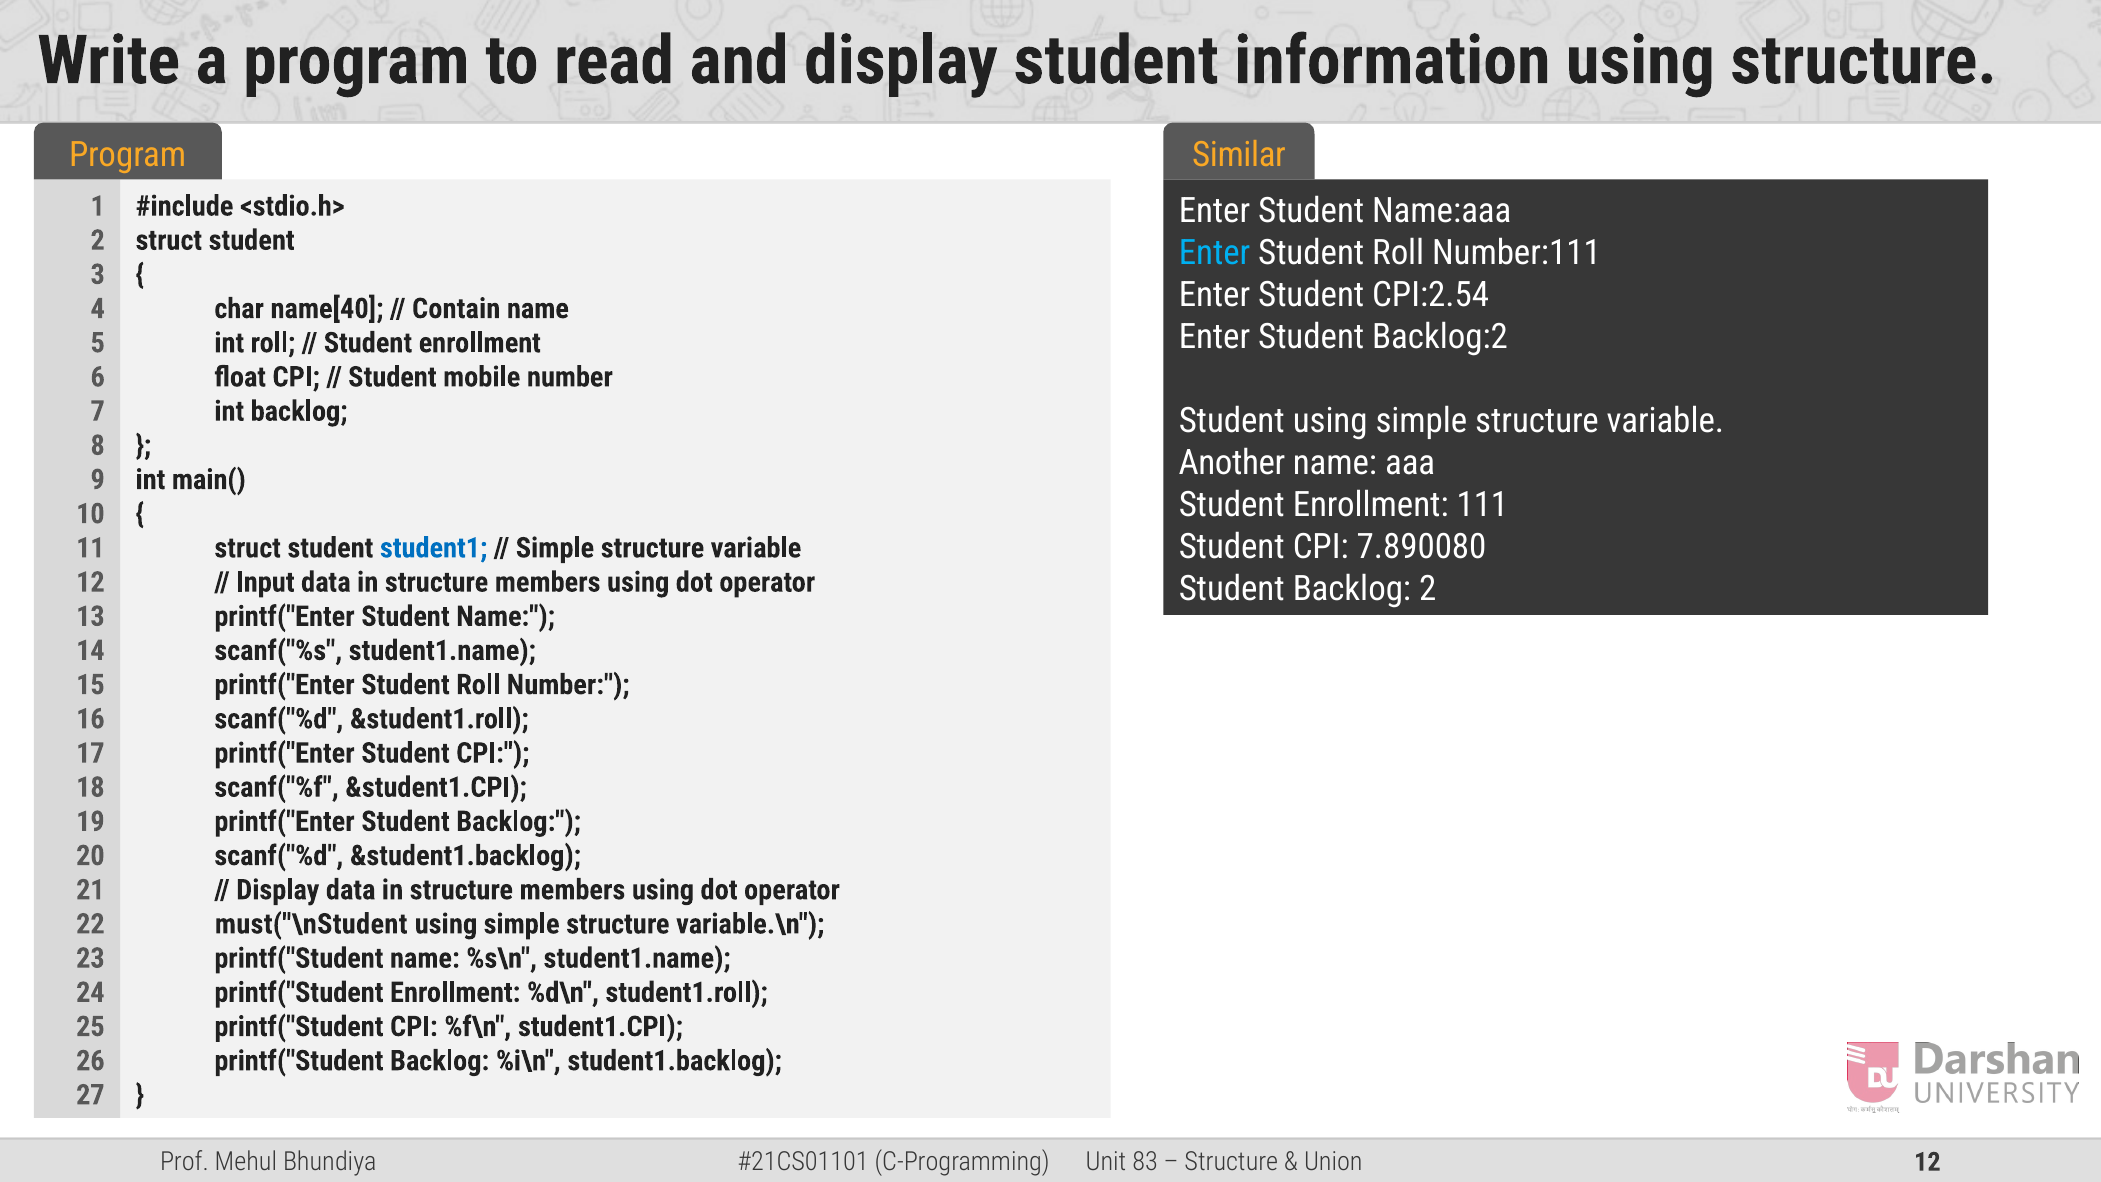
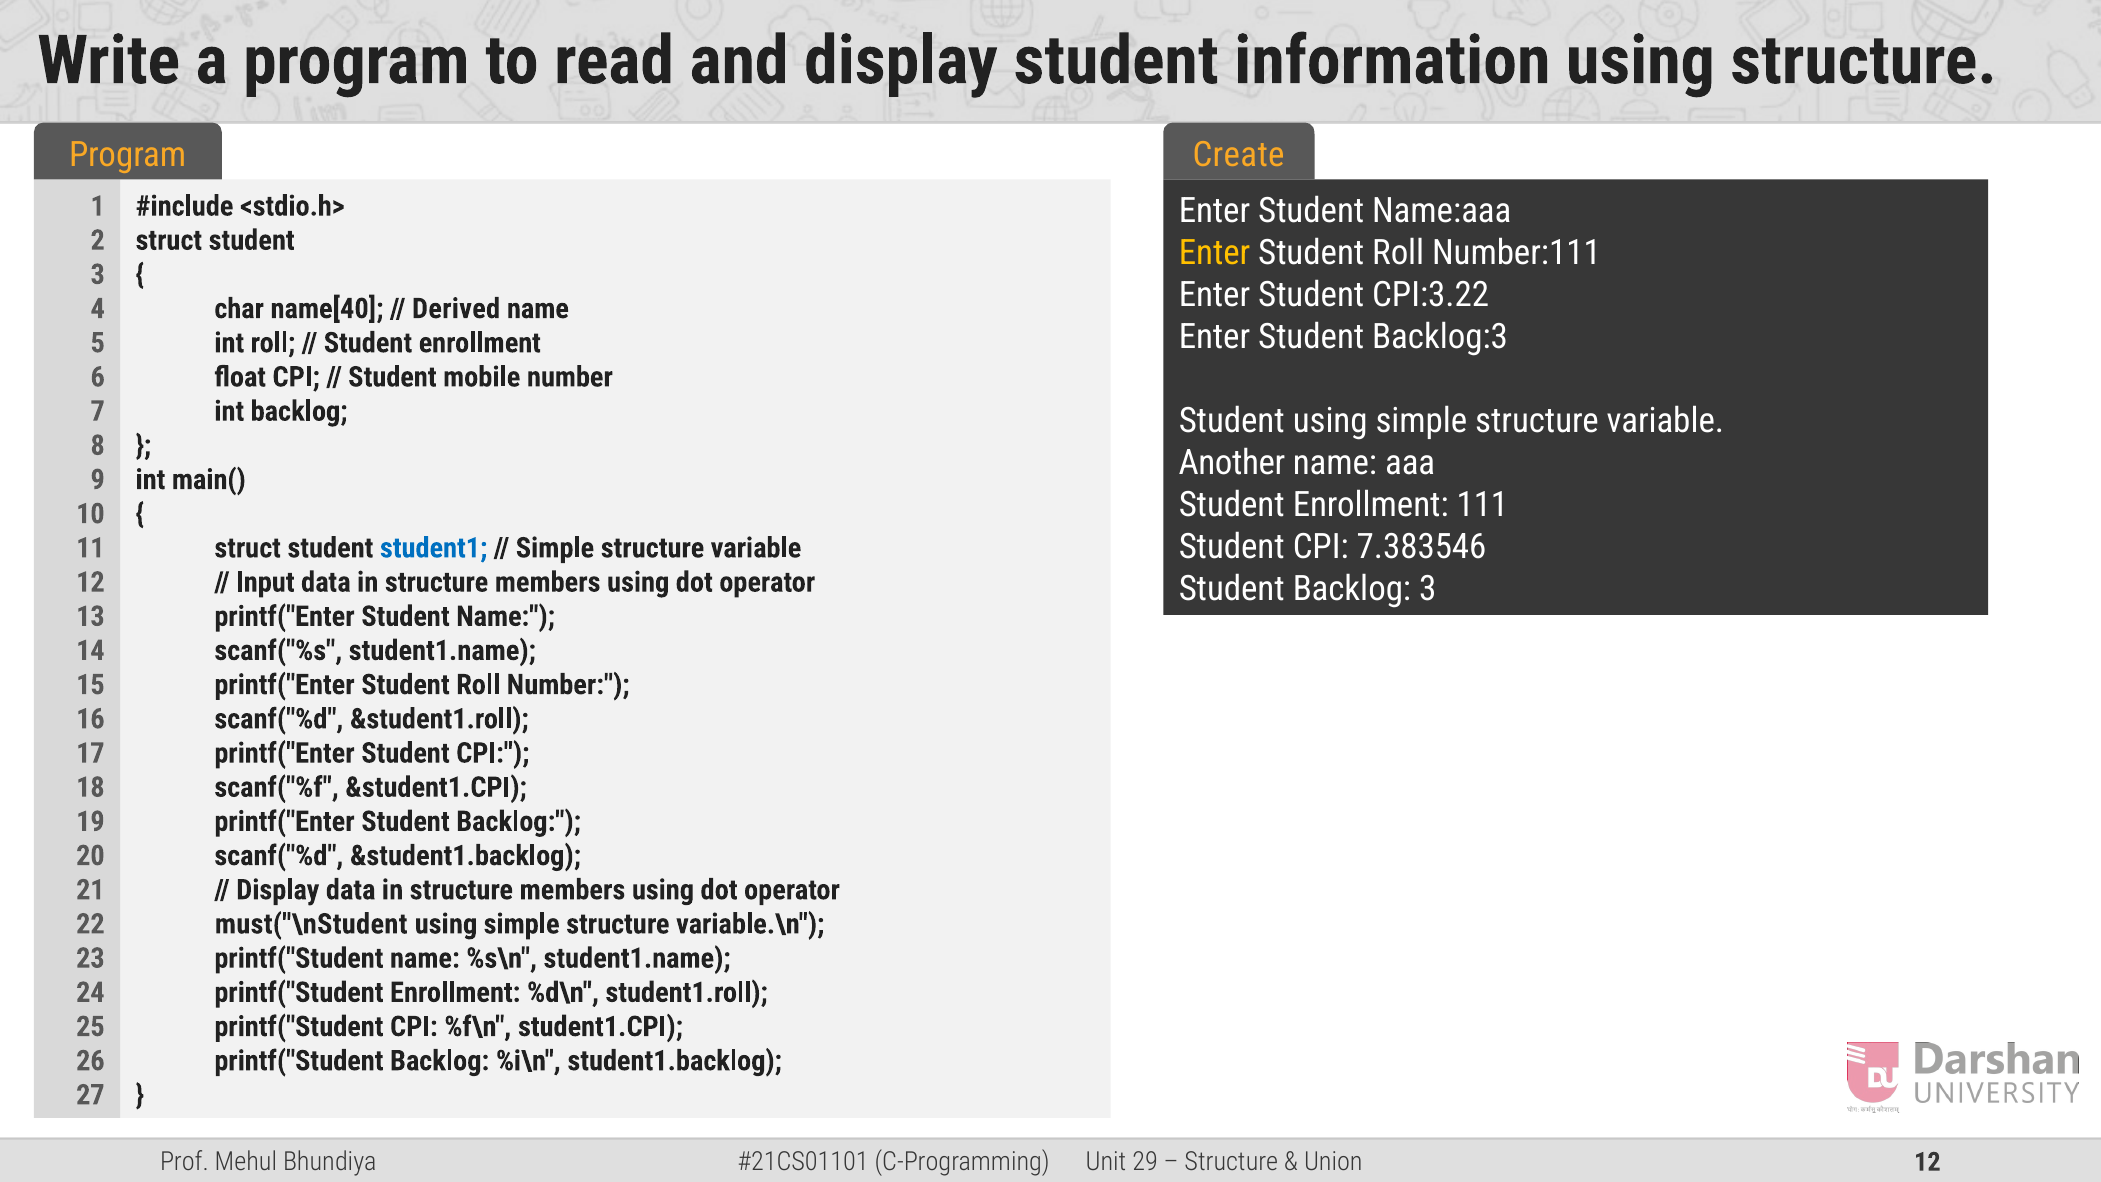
Similar: Similar -> Create (1239, 155)
Enter colour: light blue -> yellow (1215, 252)
CPI:2.54: CPI:2.54 -> CPI:3.22 (1431, 294)
Contain: Contain -> Derived (456, 309)
Backlog:2: Backlog:2 -> Backlog:3 (1440, 336)
7.890080: 7.890080 -> 7.383546 (1422, 546)
Backlog 2: 2 -> 3 (1428, 588)
83: 83 -> 29 (1145, 1162)
